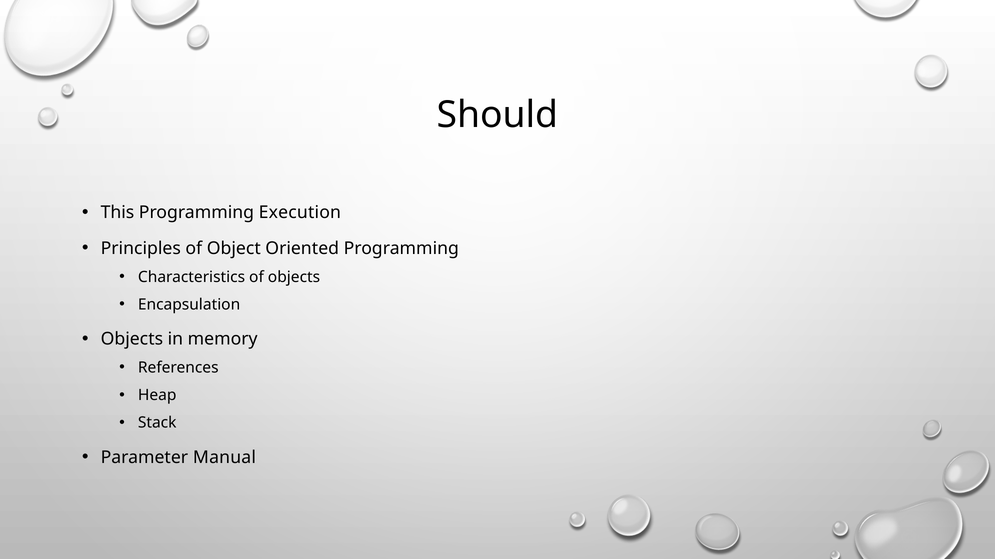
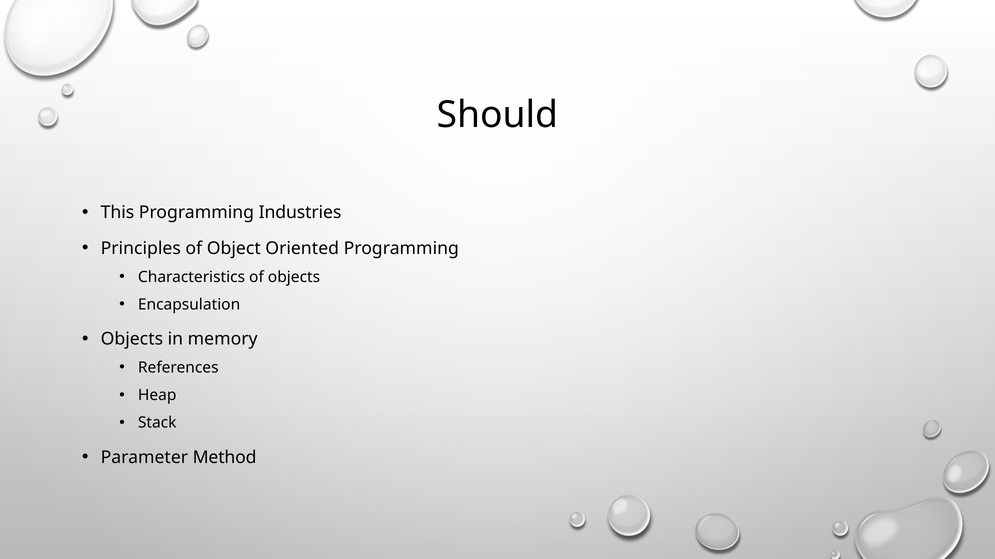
Execution: Execution -> Industries (300, 213)
Manual: Manual -> Method (225, 458)
